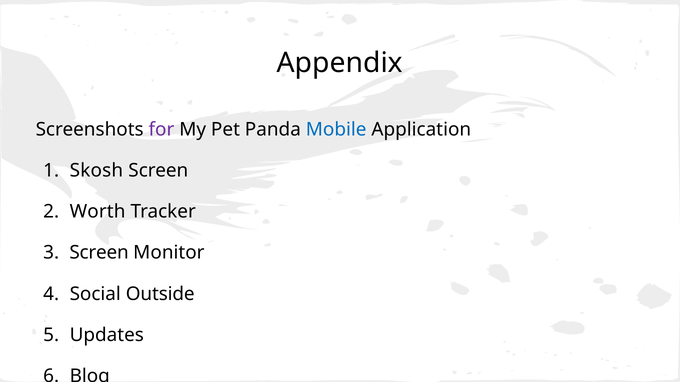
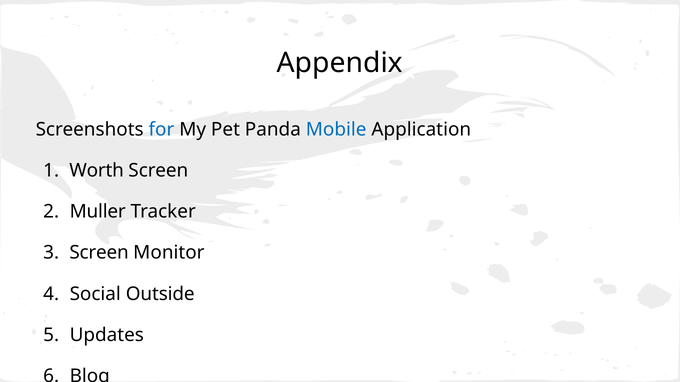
for colour: purple -> blue (161, 129)
Skosh: Skosh -> Worth (97, 171)
Worth: Worth -> Muller (98, 212)
